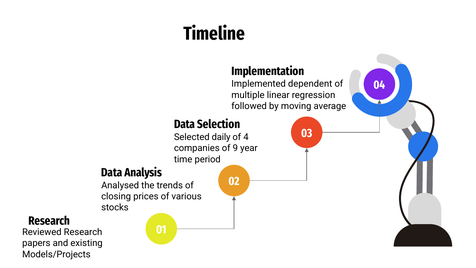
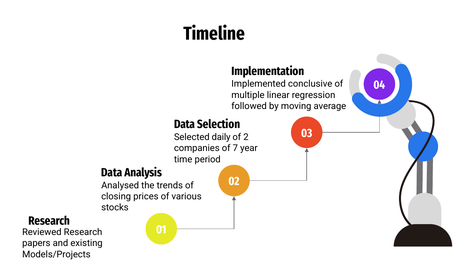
dependent: dependent -> conclusive (310, 84)
4: 4 -> 2 (246, 137)
9: 9 -> 7 (235, 148)
